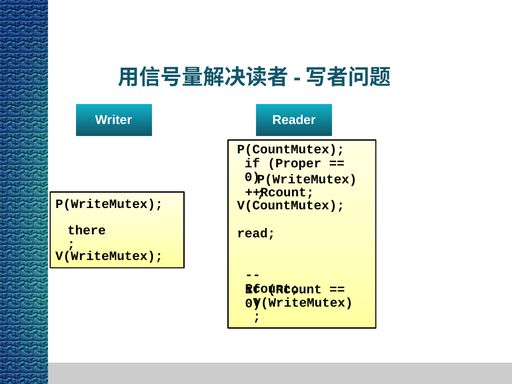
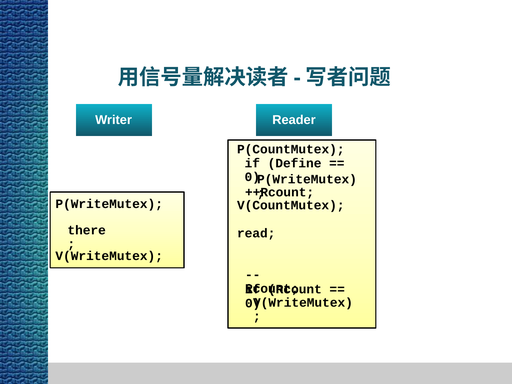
Proper: Proper -> Define (295, 163)
